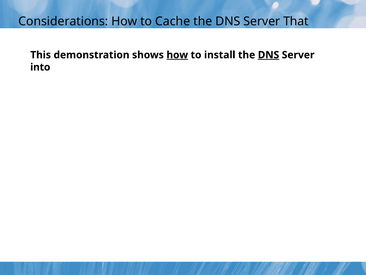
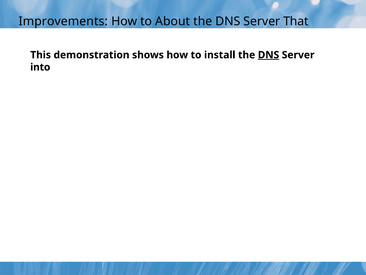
Considerations: Considerations -> Improvements (63, 21)
Cache: Cache -> About (173, 21)
how underline: present -> none (177, 55)
